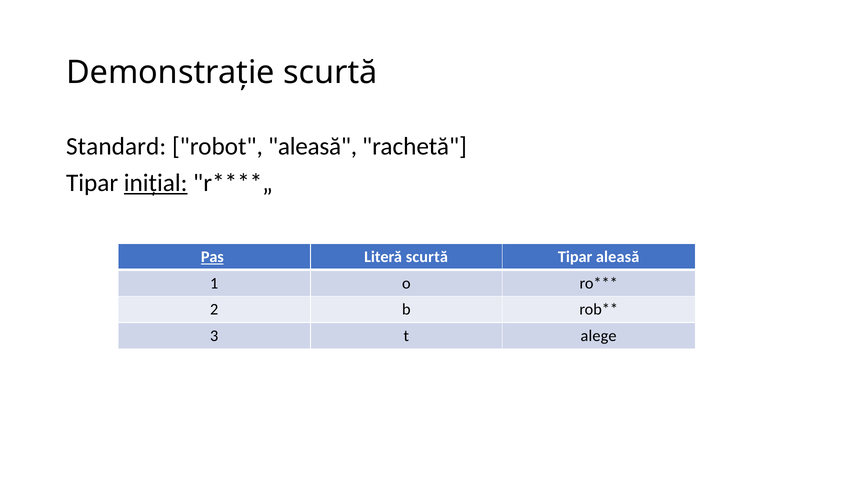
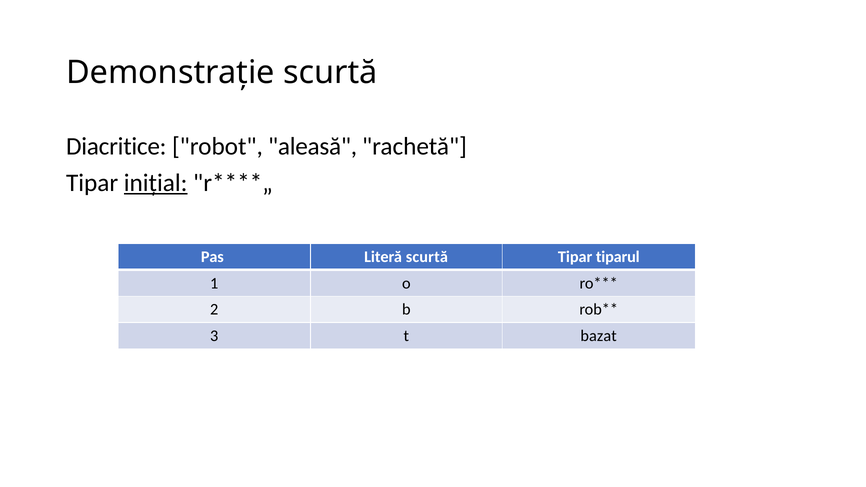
Standard: Standard -> Diacritice (116, 146)
Pas underline: present -> none (212, 257)
Tipar aleasă: aleasă -> tiparul (618, 257)
alege: alege -> bazat (599, 336)
